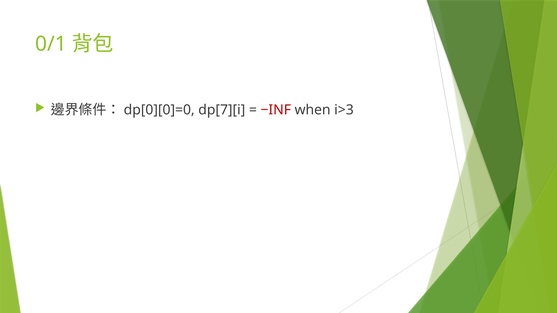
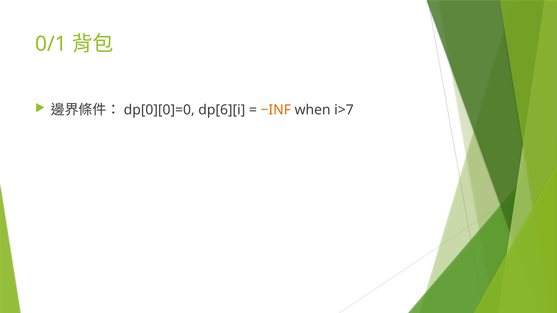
dp[7][i: dp[7][i -> dp[6][i (222, 110)
−INF colour: red -> orange (276, 110)
i>3: i>3 -> i>7 (344, 110)
